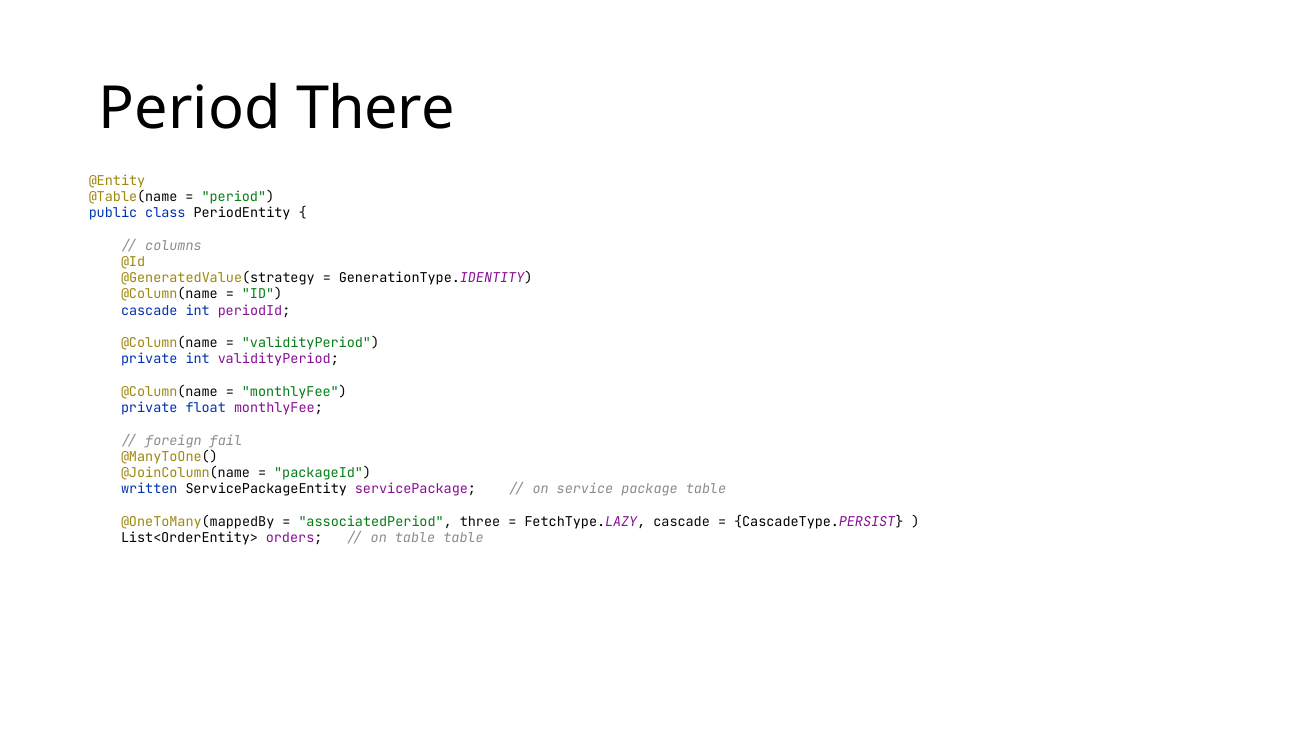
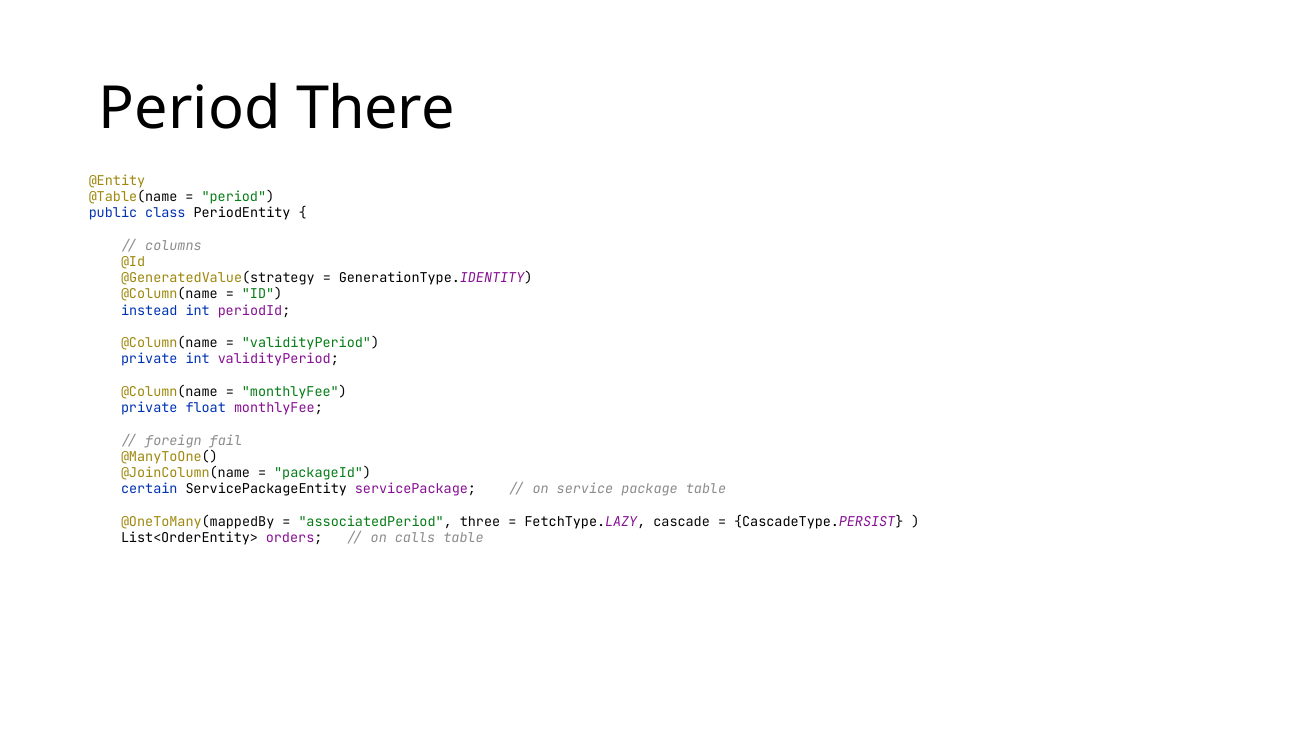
cascade: cascade -> instead (149, 310)
written: written -> certain (149, 489)
on table: table -> calls (415, 538)
